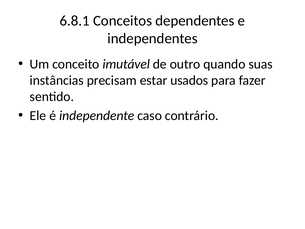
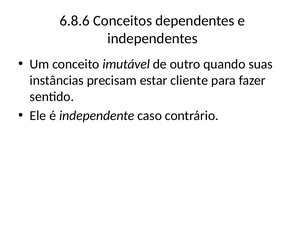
6.8.1: 6.8.1 -> 6.8.6 (75, 21)
usados: usados -> cliente (189, 80)
